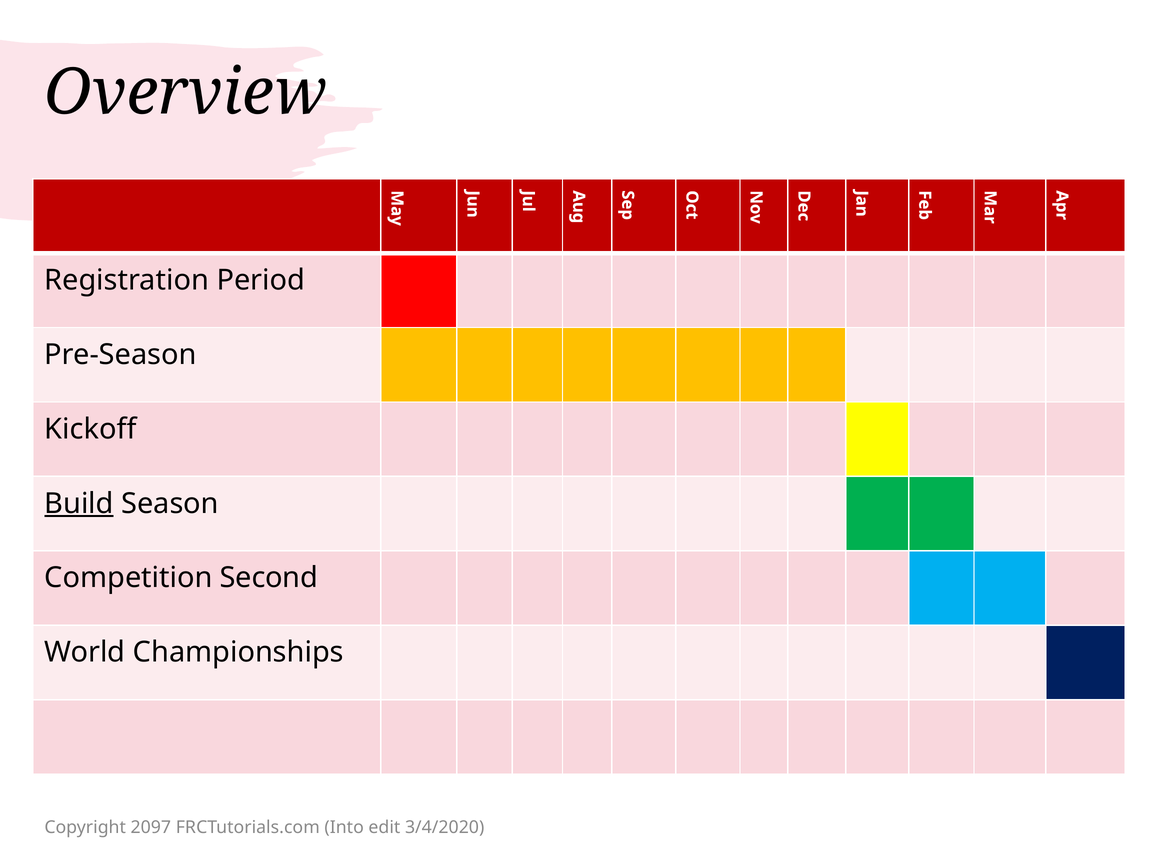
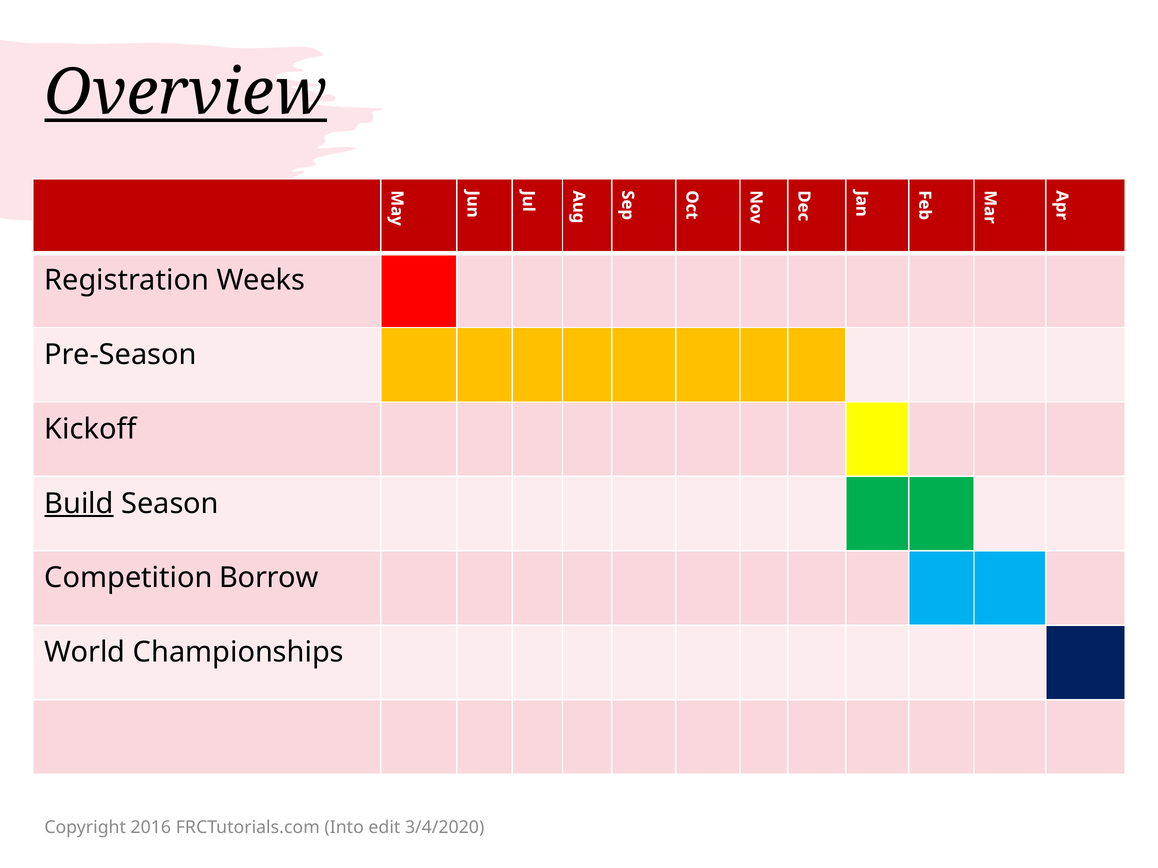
Overview underline: none -> present (186, 93)
Period: Period -> Weeks (261, 280)
Second: Second -> Borrow (269, 578)
2097: 2097 -> 2016 (151, 828)
